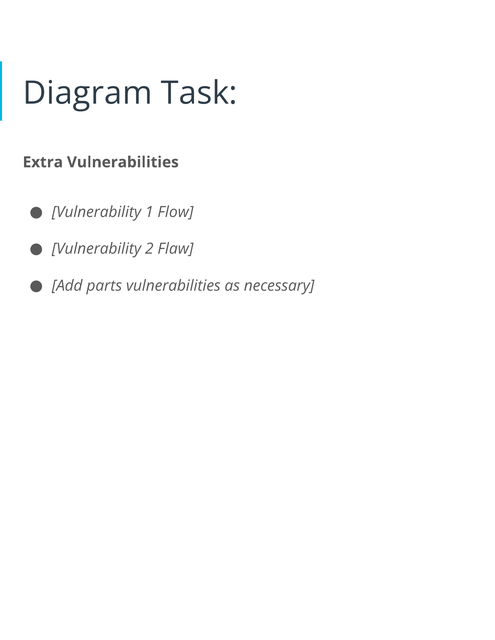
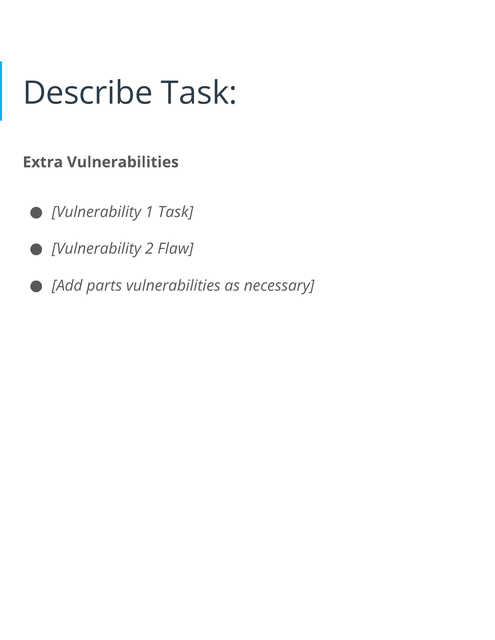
Diagram: Diagram -> Describe (88, 93)
1 Flow: Flow -> Task (175, 212)
